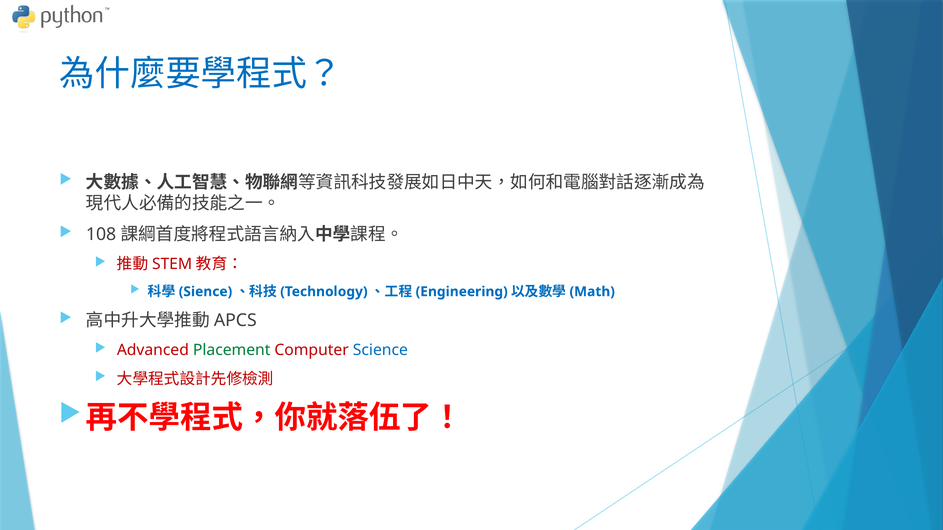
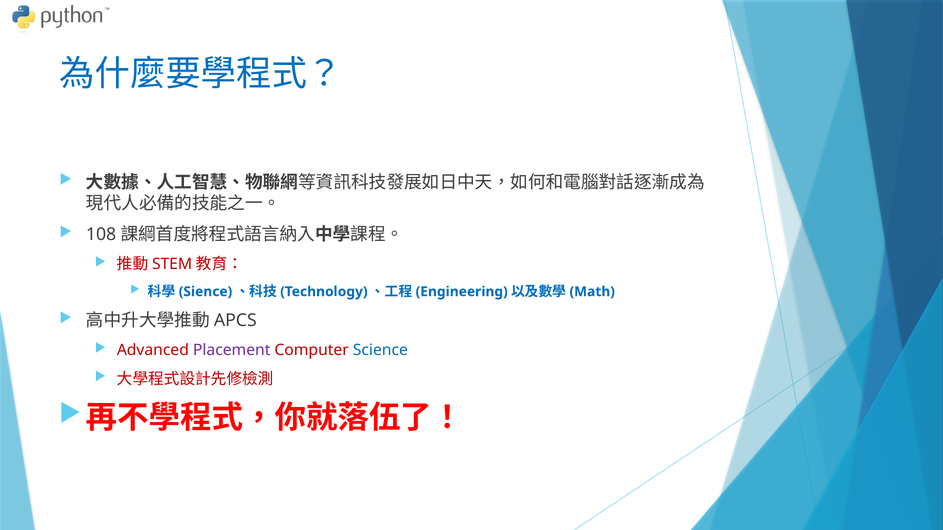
Placement colour: green -> purple (232, 351)
